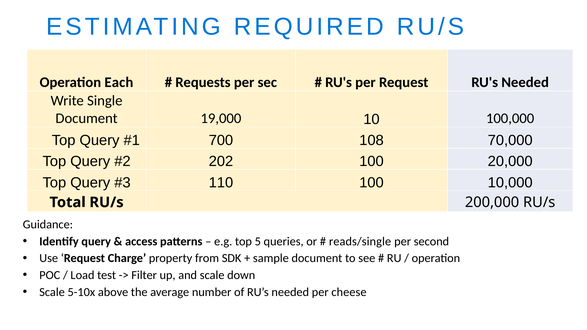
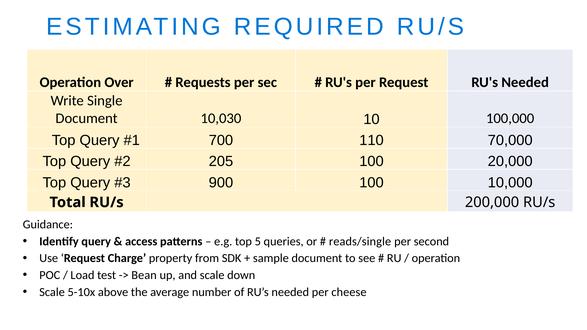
Each: Each -> Over (119, 82)
19,000: 19,000 -> 10,030 (221, 118)
108: 108 -> 110 (372, 140)
202: 202 -> 205 (221, 162)
110: 110 -> 900 (221, 183)
Filter: Filter -> Bean (144, 275)
